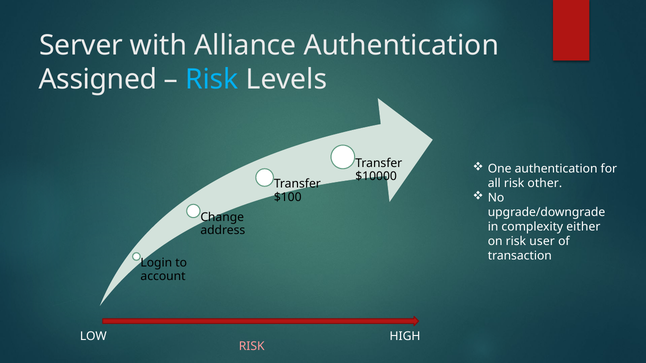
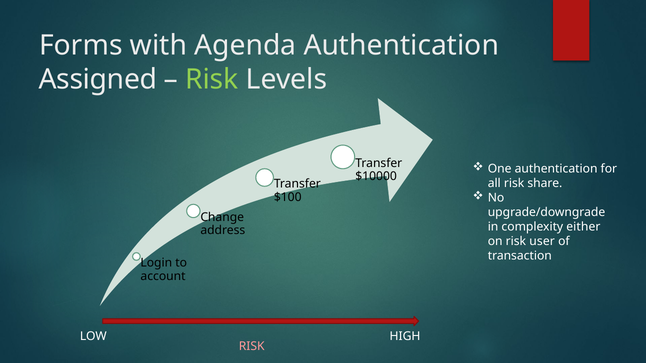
Server: Server -> Forms (81, 45)
Alliance: Alliance -> Agenda (245, 45)
Risk colour: light blue -> light green (212, 79)
other: other -> share (545, 183)
